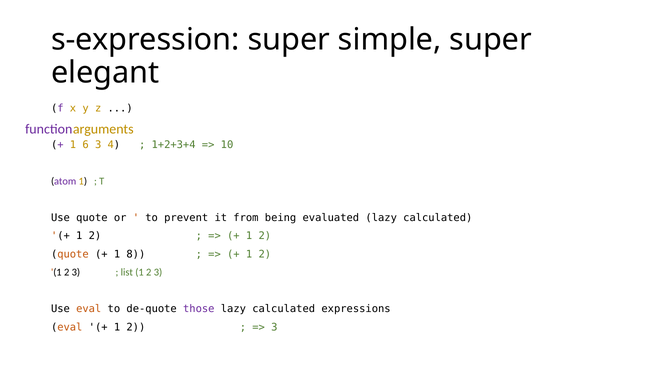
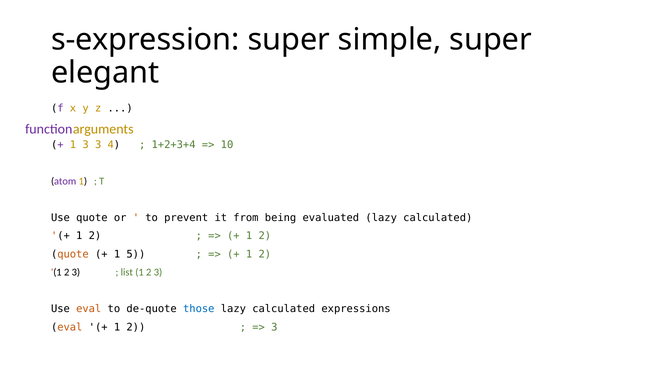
1 6: 6 -> 3 (86, 145)
8: 8 -> 5 (136, 254)
those colour: purple -> blue (199, 309)
